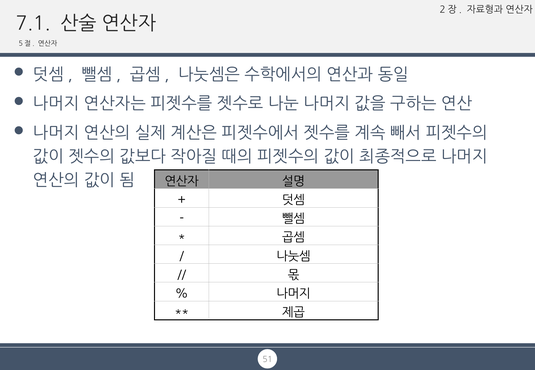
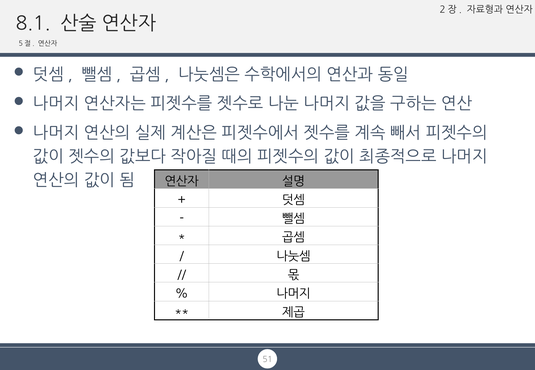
7.1: 7.1 -> 8.1 (33, 24)
